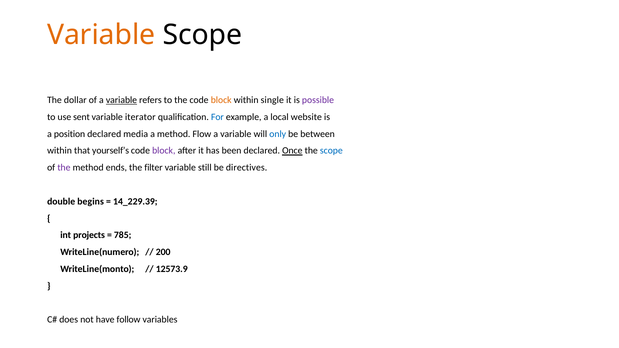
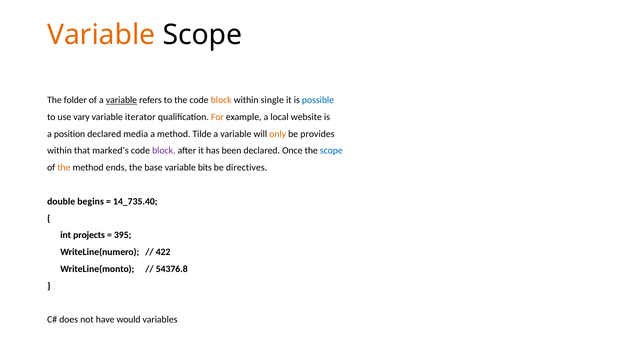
dollar: dollar -> folder (75, 100)
possible colour: purple -> blue (318, 100)
sent: sent -> vary (81, 117)
For colour: blue -> orange (217, 117)
Flow: Flow -> Tilde (202, 134)
only colour: blue -> orange (278, 134)
between: between -> provides (318, 134)
yourself’s: yourself’s -> marked’s (111, 151)
Once underline: present -> none (292, 151)
the colour: purple -> orange (64, 168)
filter: filter -> base (154, 168)
still: still -> bits (205, 168)
14_229.39: 14_229.39 -> 14_735.40 (135, 202)
785: 785 -> 395 (123, 235)
200: 200 -> 422 (163, 252)
12573.9: 12573.9 -> 54376.8 (172, 269)
follow: follow -> would (129, 320)
